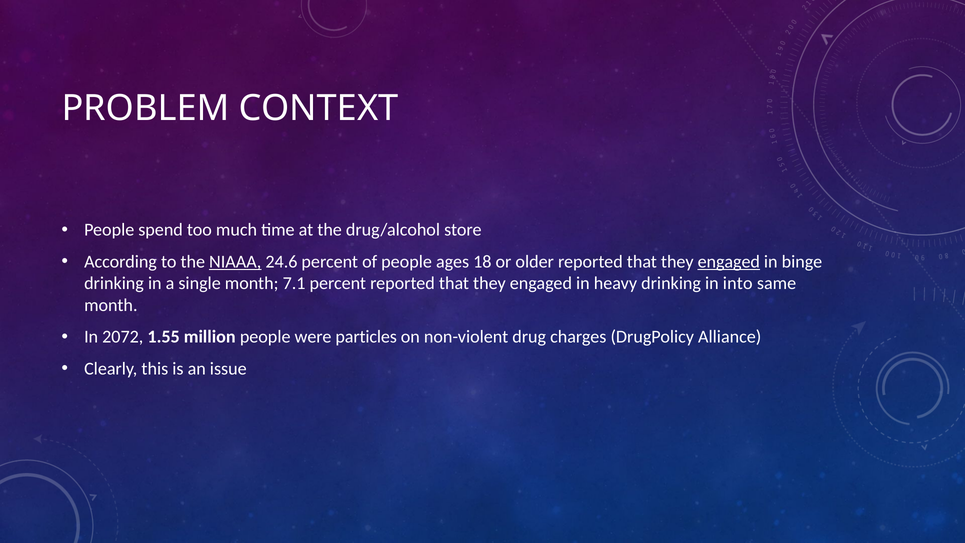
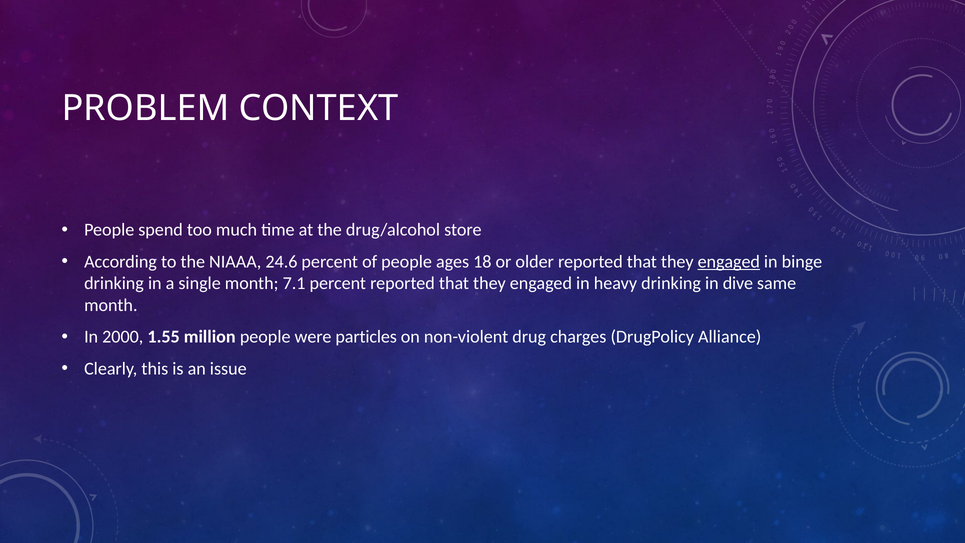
NIAAA underline: present -> none (235, 262)
into: into -> dive (738, 283)
2072: 2072 -> 2000 (123, 337)
